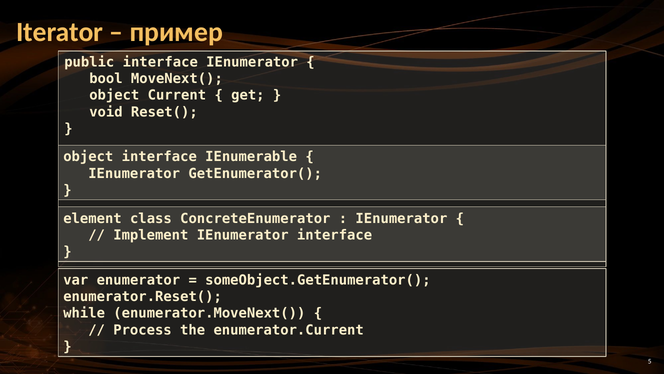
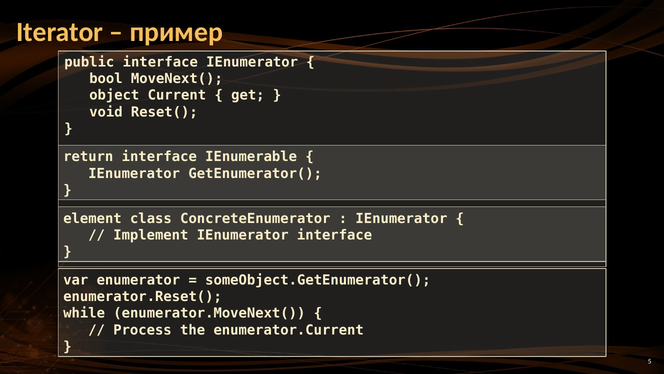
object: object -> return (88, 157)
